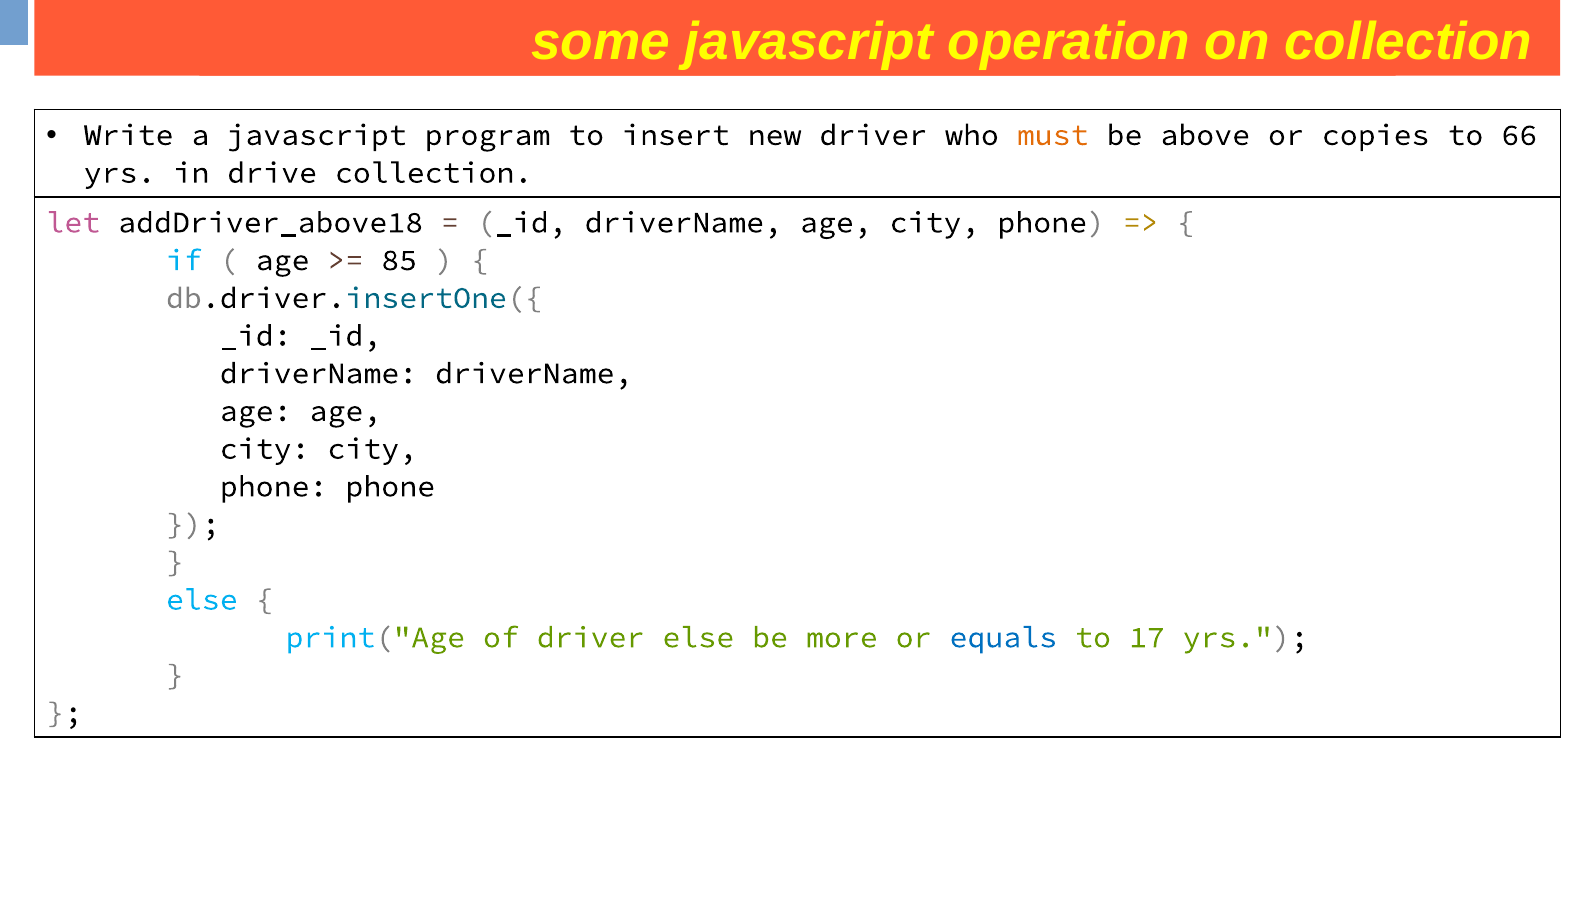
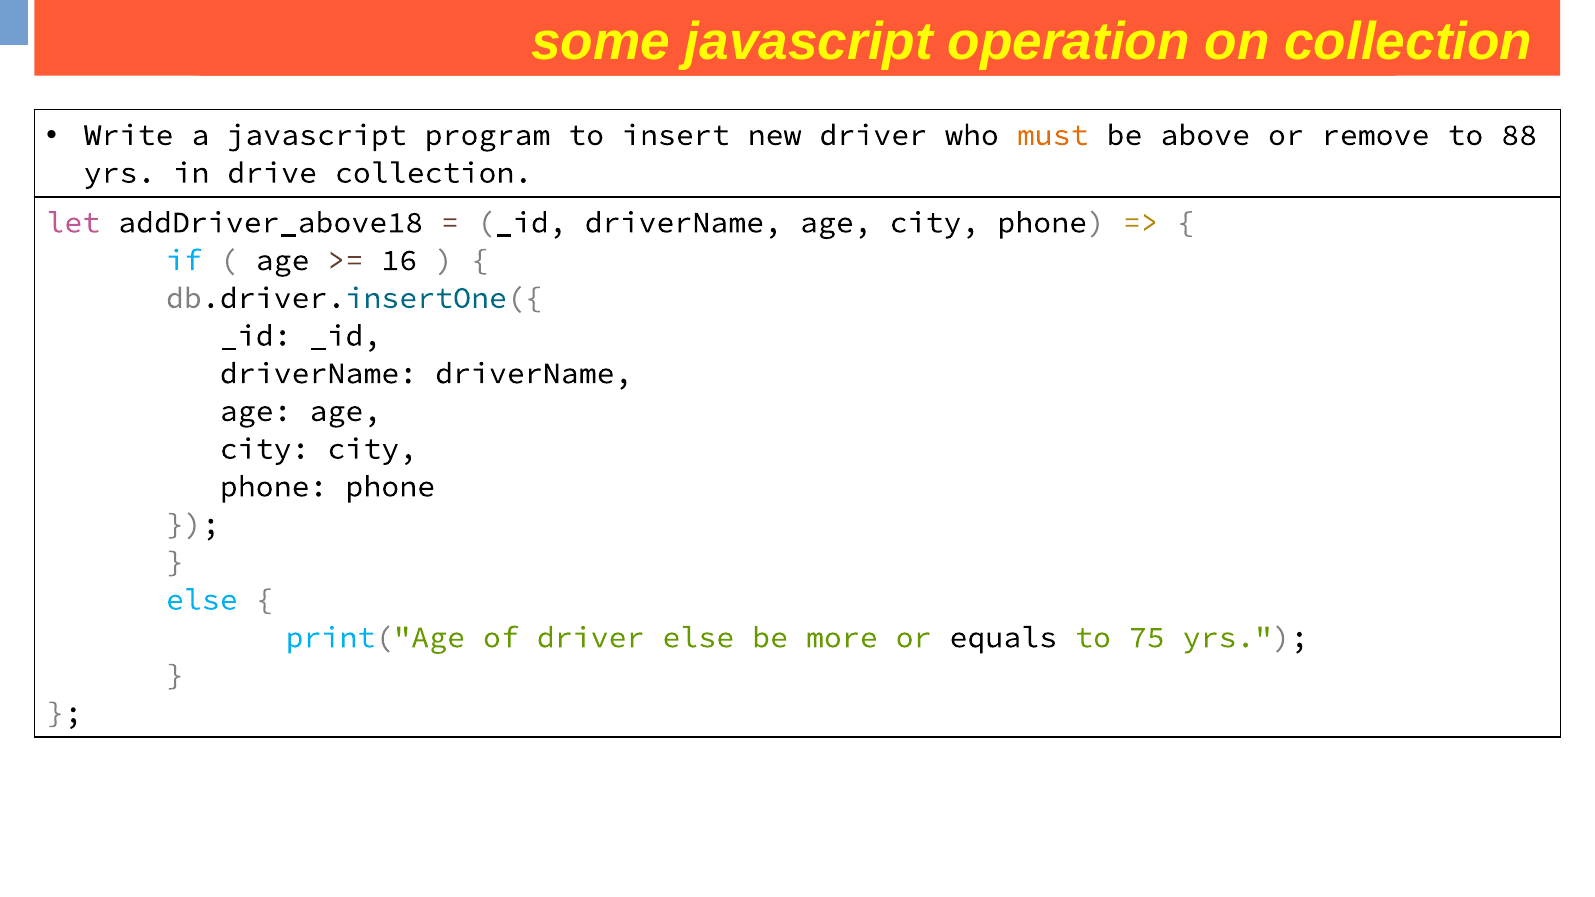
copies: copies -> remove (1376, 135)
66: 66 -> 88 (1519, 135)
85: 85 -> 16 (399, 260)
equals colour: blue -> black (1003, 638)
17: 17 -> 75 (1147, 638)
